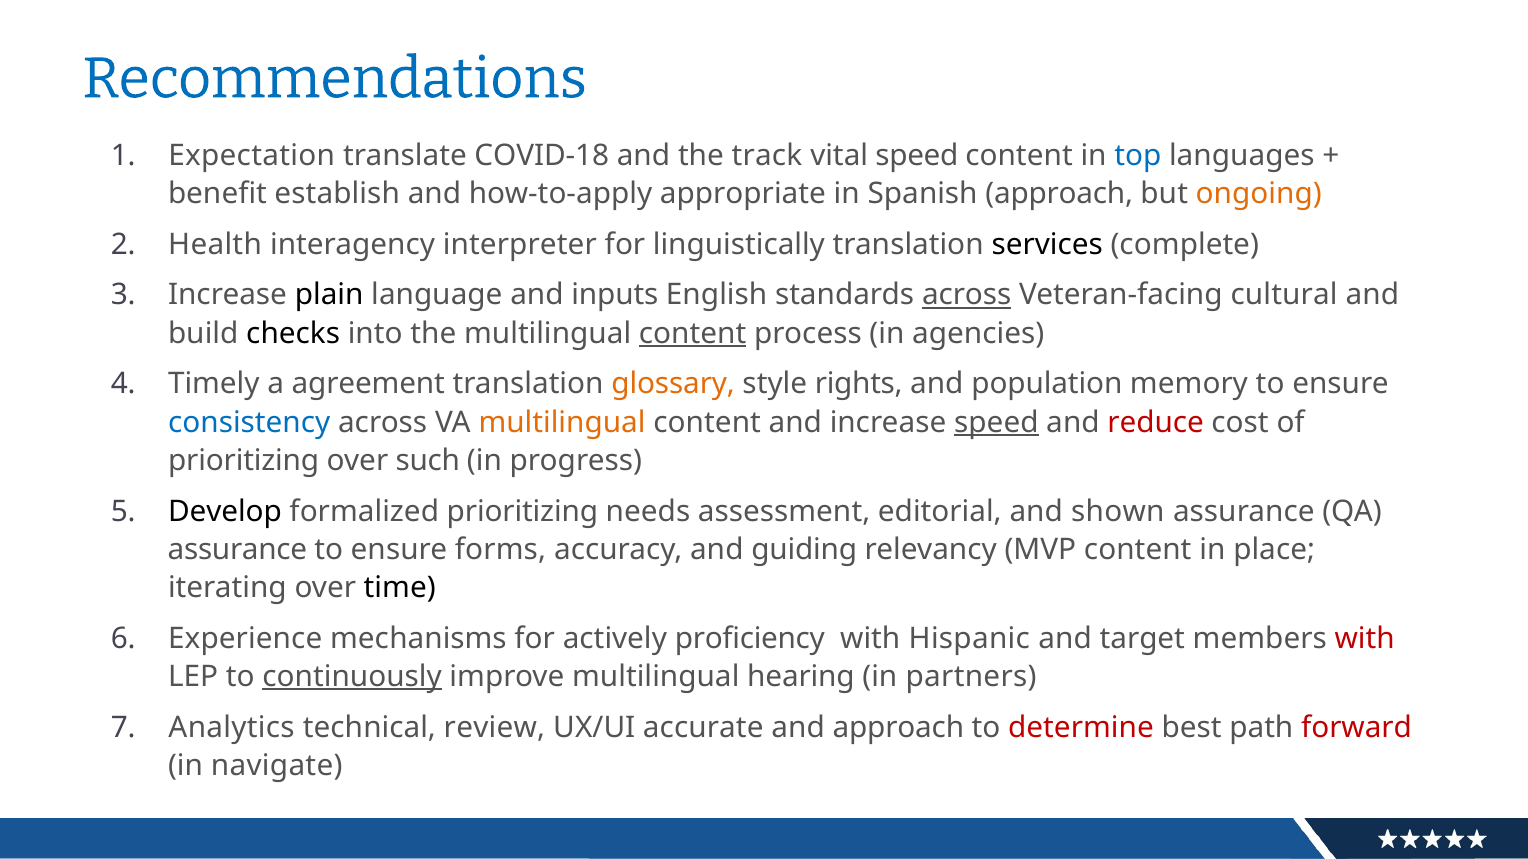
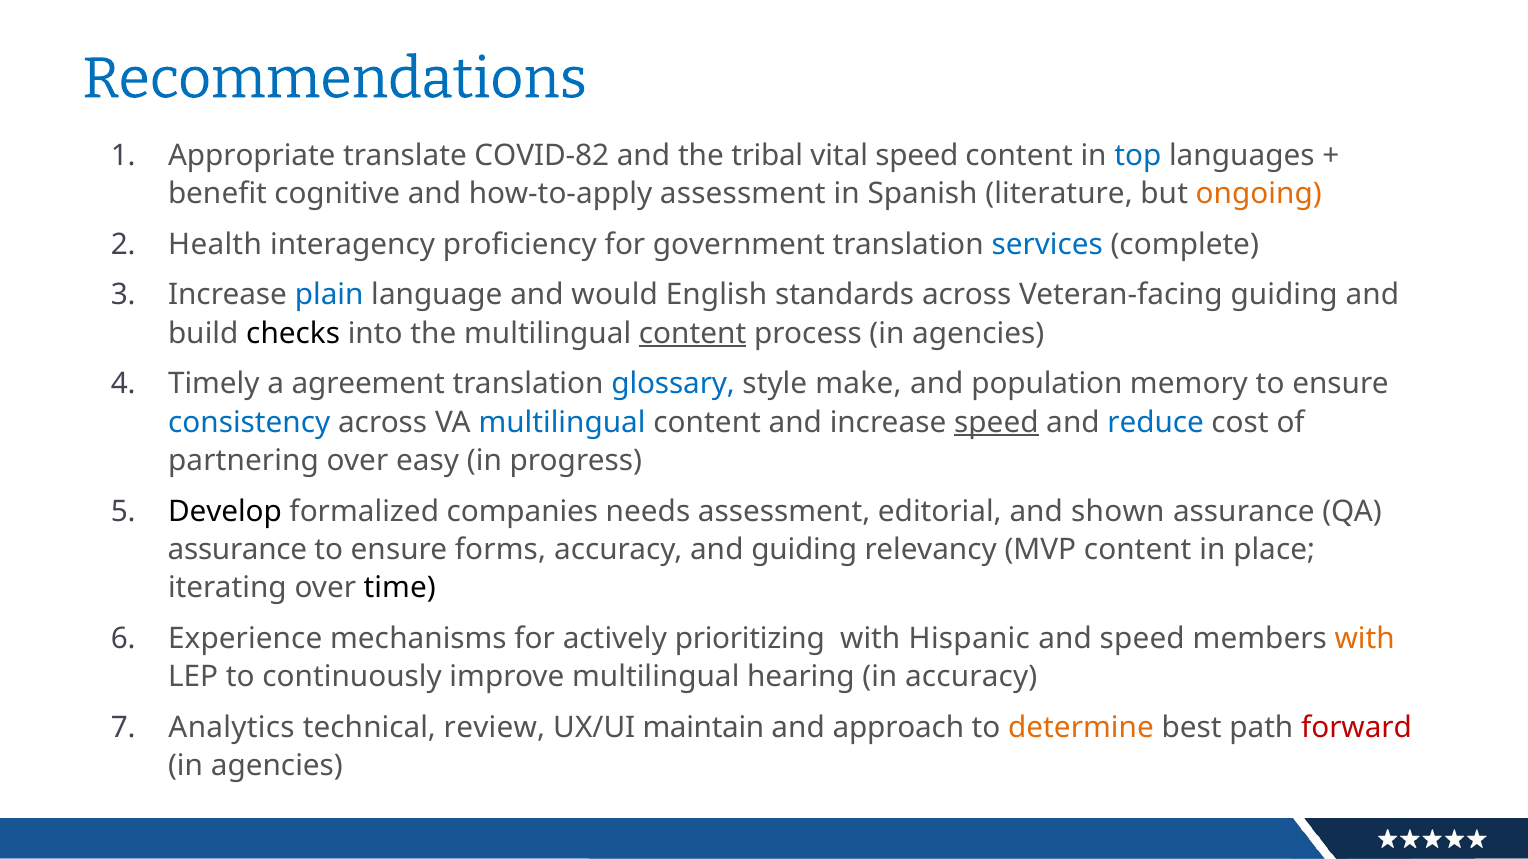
Expectation: Expectation -> Appropriate (252, 155)
COVID-18: COVID-18 -> COVID-82 (542, 155)
track: track -> tribal (767, 155)
establish: establish -> cognitive (337, 194)
how-to-apply appropriate: appropriate -> assessment (743, 194)
Spanish approach: approach -> literature (1059, 194)
interpreter: interpreter -> proficiency (520, 244)
linguistically: linguistically -> government (739, 244)
services colour: black -> blue (1047, 244)
plain colour: black -> blue (329, 295)
inputs: inputs -> would (615, 295)
across underline: present -> none (967, 295)
Veteran-facing cultural: cultural -> guiding (1284, 295)
glossary colour: orange -> blue (673, 384)
rights: rights -> make (858, 384)
multilingual colour: orange -> blue (562, 423)
reduce colour: red -> blue (1156, 423)
prioritizing: prioritizing -> partnering (243, 461)
such: such -> easy (428, 461)
formalized prioritizing: prioritizing -> companies (522, 512)
proficiency: proficiency -> prioritizing (750, 639)
and target: target -> speed (1142, 639)
with colour: red -> orange (1365, 639)
continuously underline: present -> none (352, 677)
in partners: partners -> accuracy (971, 677)
accurate: accurate -> maintain (703, 728)
determine colour: red -> orange (1081, 728)
navigate: navigate -> agencies (277, 766)
